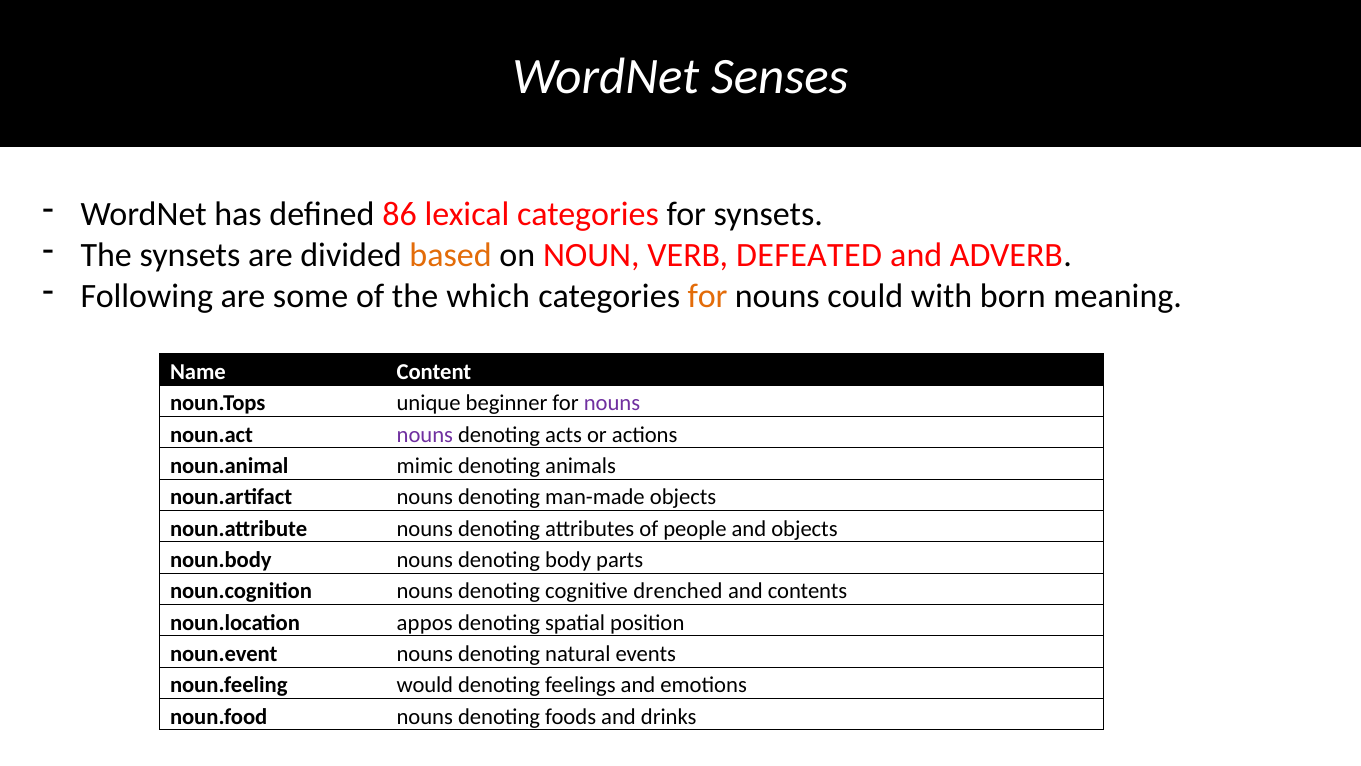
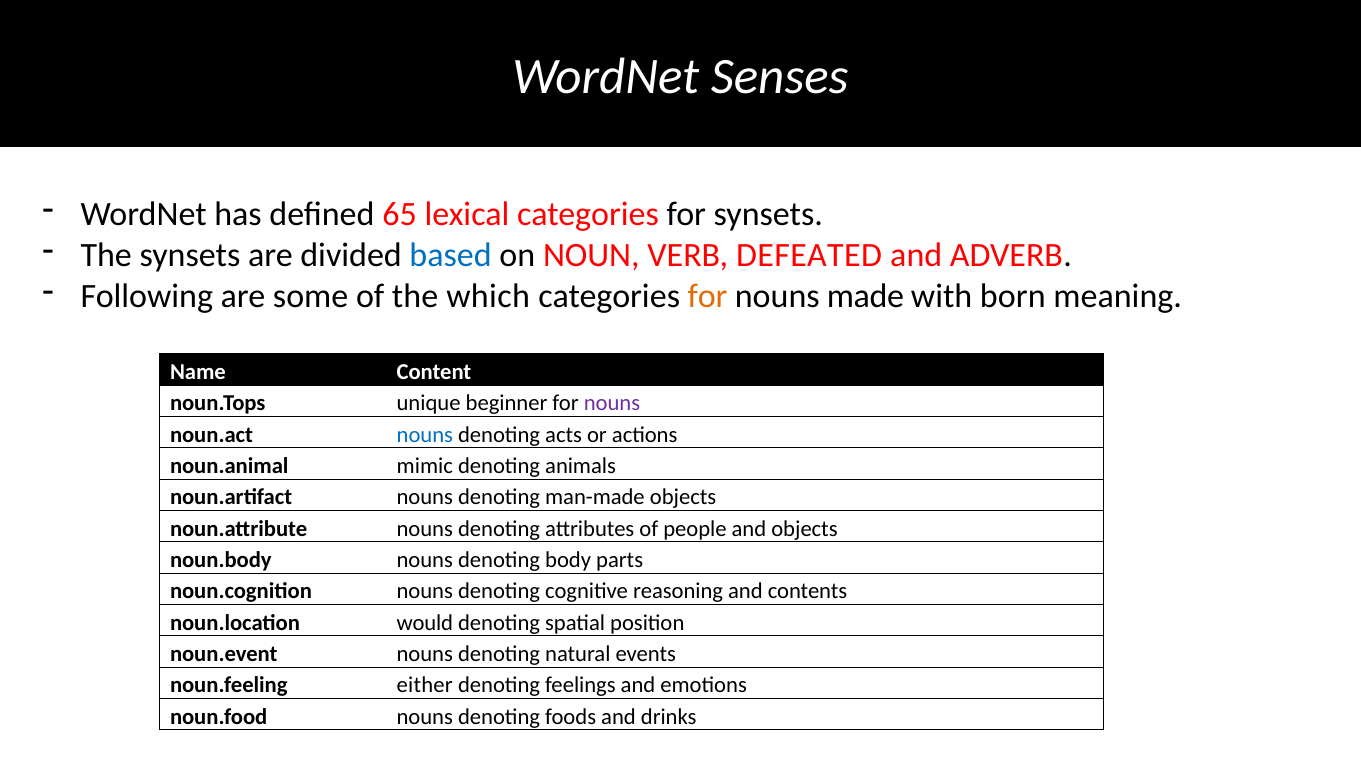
86: 86 -> 65 (400, 215)
based colour: orange -> blue (451, 255)
could: could -> made (866, 296)
nouns colour: purple -> blue (425, 434)
drenched: drenched -> reasoning (678, 591)
appos: appos -> would (425, 622)
would: would -> either (425, 685)
